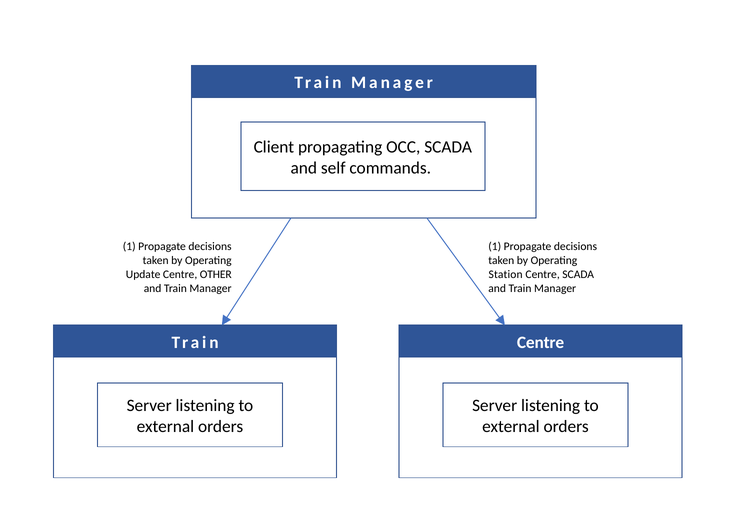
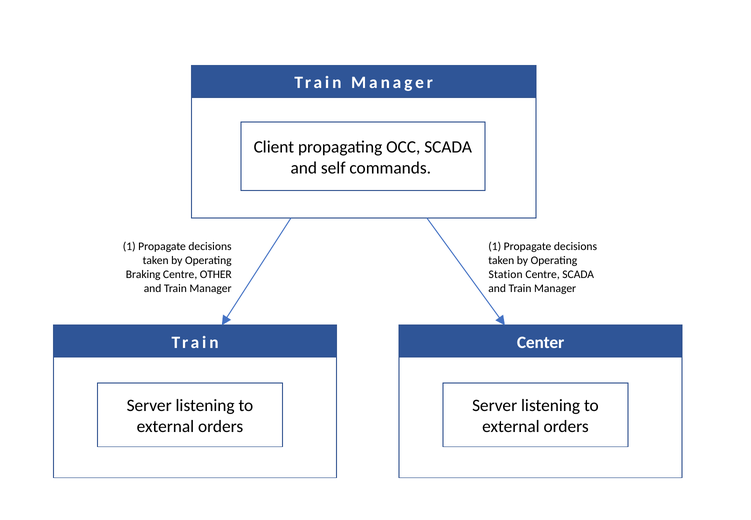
Update: Update -> Braking (143, 274)
Centre: Centre -> Center (541, 342)
